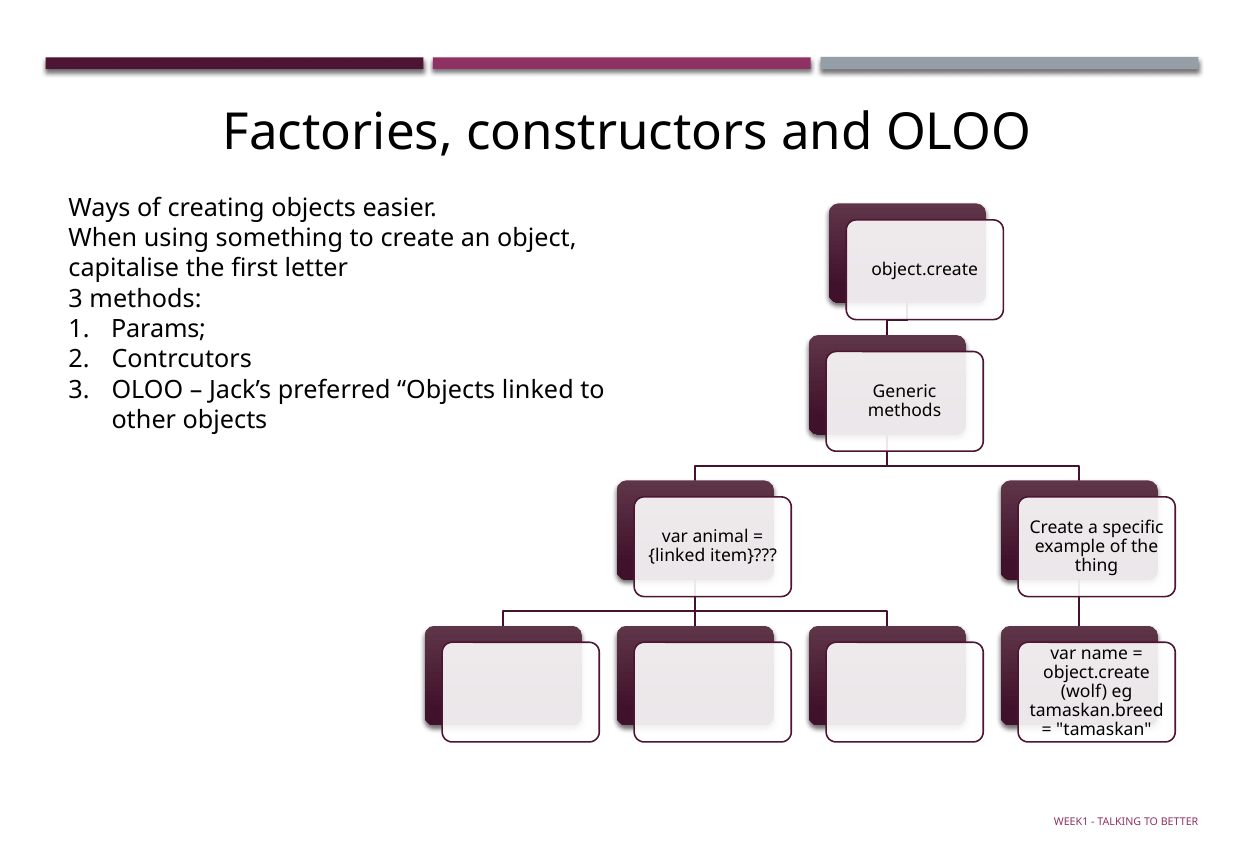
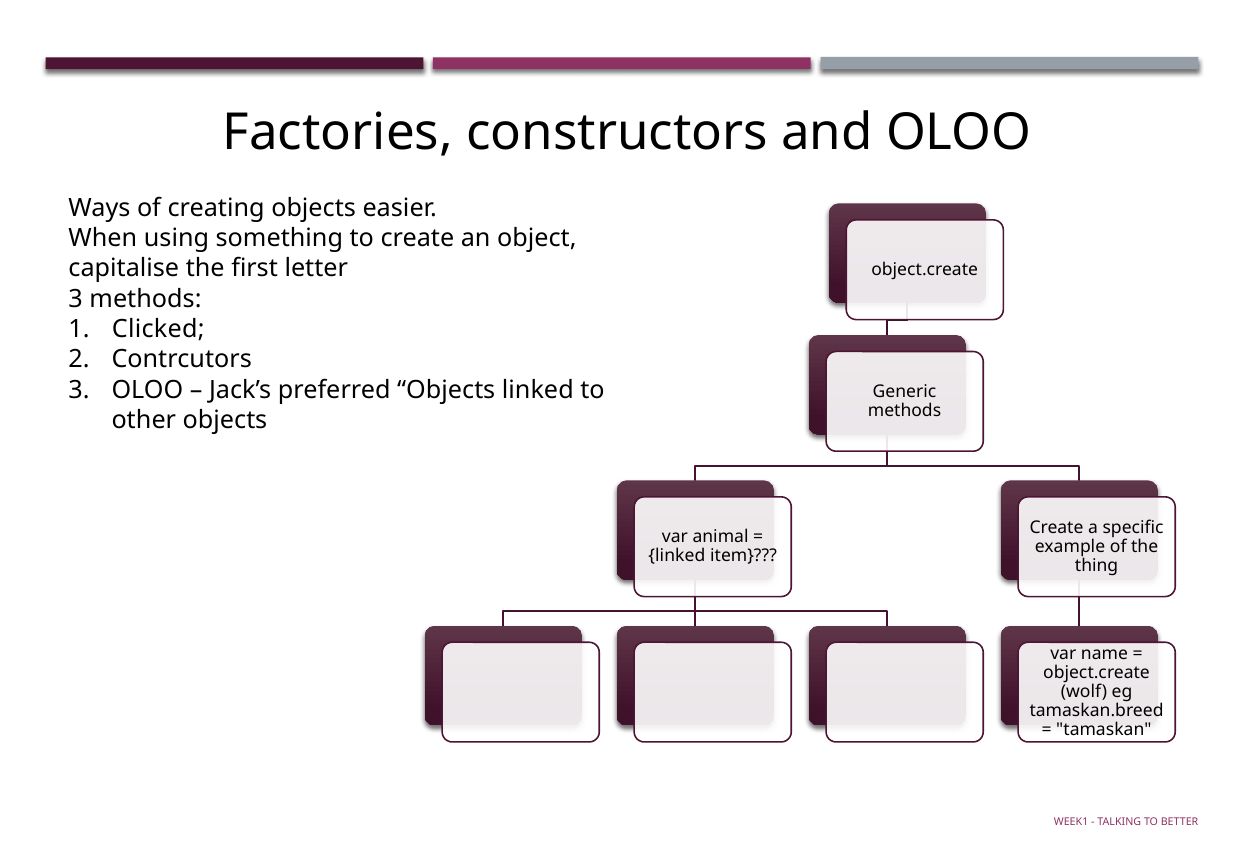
Params: Params -> Clicked (158, 329)
